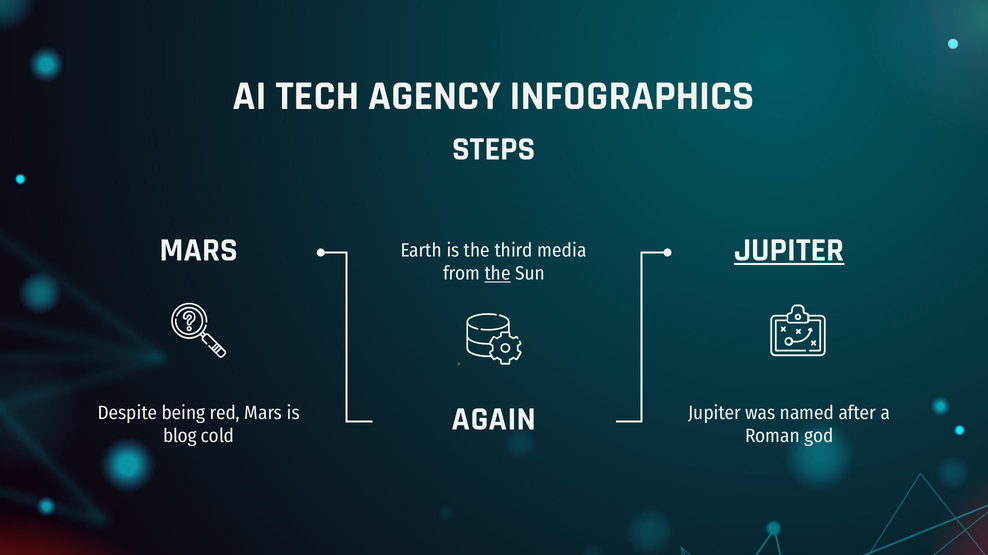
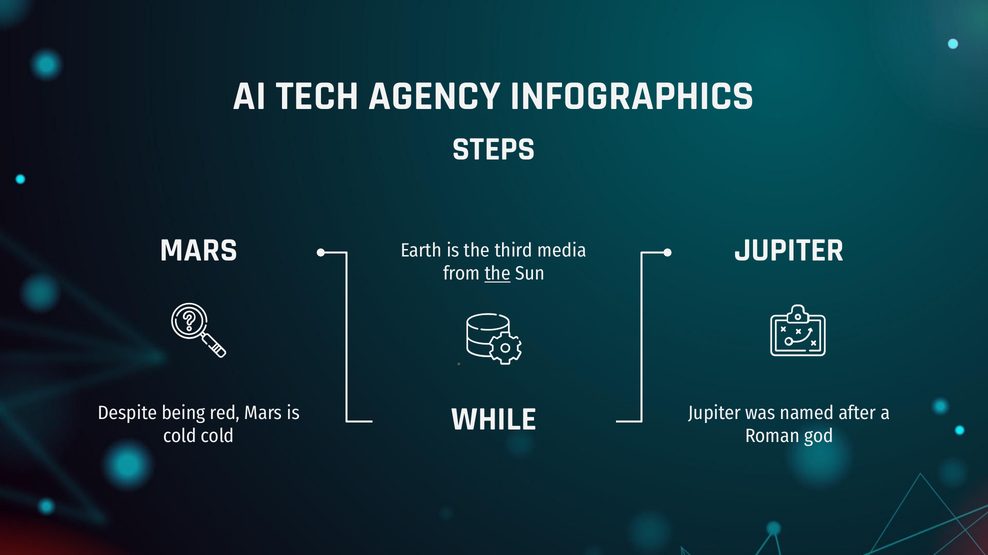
JUPITER underline: present -> none (789, 250)
AGAIN: AGAIN -> WHILE (494, 419)
blog: blog -> cold (180, 437)
